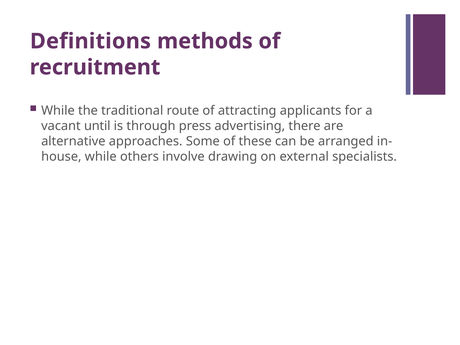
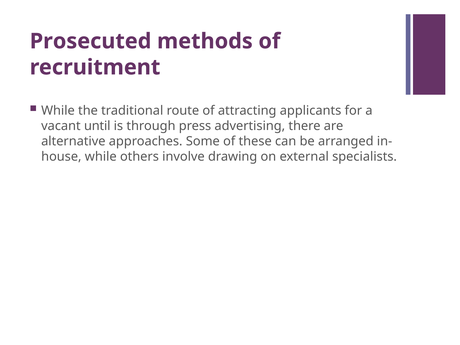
Definitions: Definitions -> Prosecuted (91, 41)
